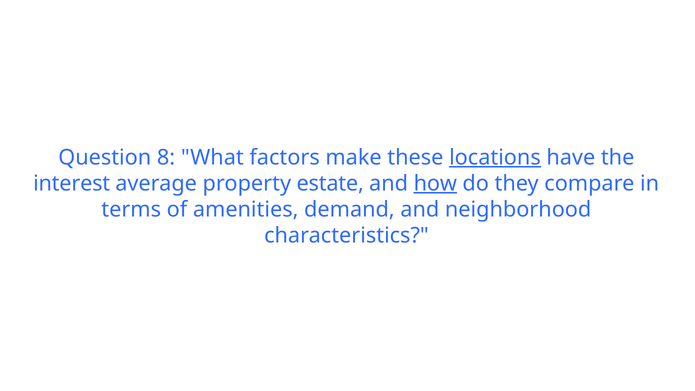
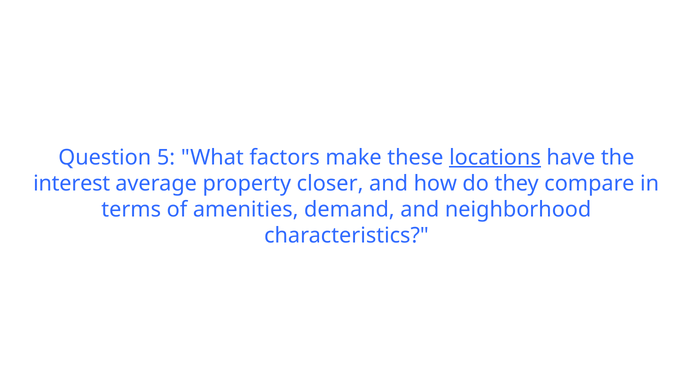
8: 8 -> 5 (166, 157)
estate: estate -> closer (330, 183)
how underline: present -> none (435, 183)
